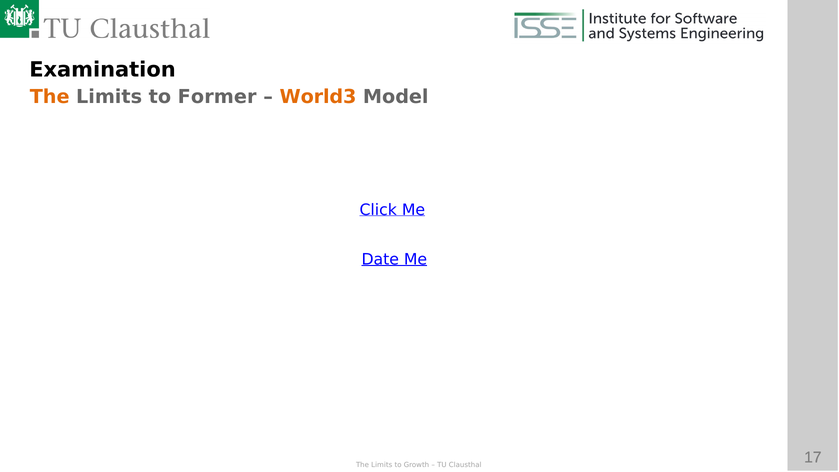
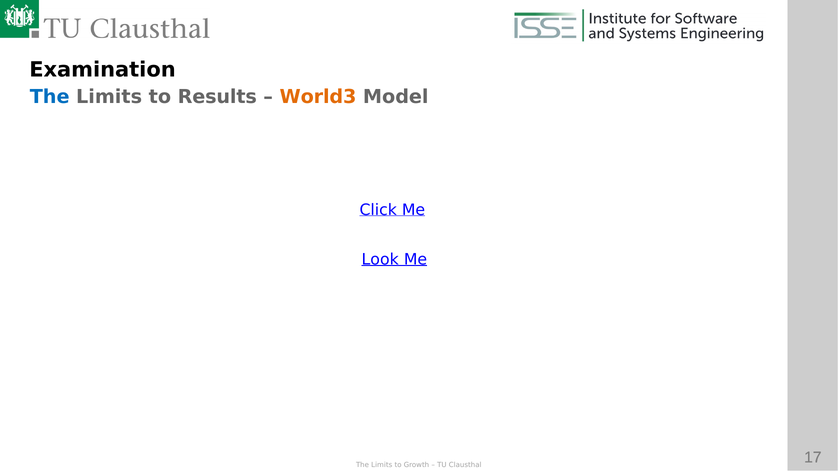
The colour: orange -> blue (50, 97)
Former: Former -> Results (217, 97)
Date: Date -> Look (380, 260)
